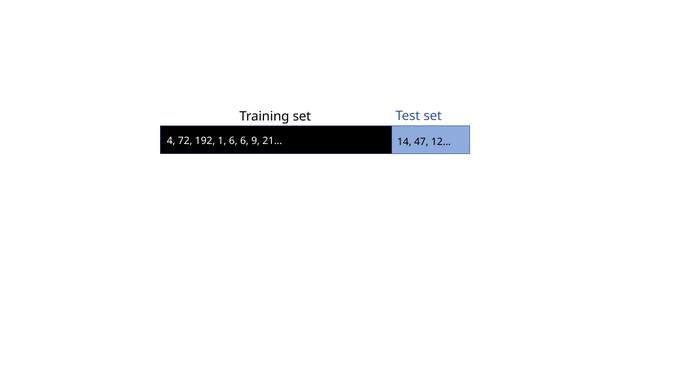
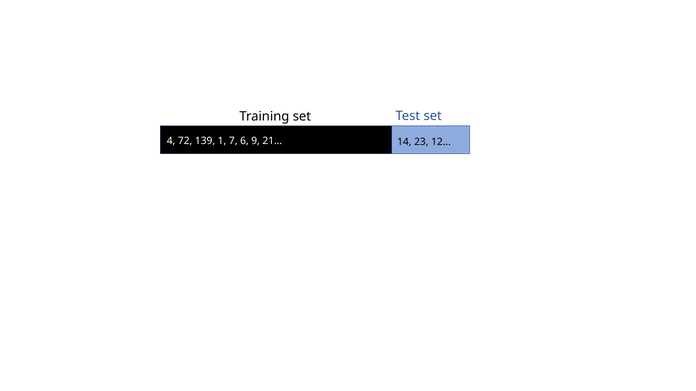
192: 192 -> 139 (205, 141)
1 6: 6 -> 7 (233, 141)
47: 47 -> 23 (421, 142)
